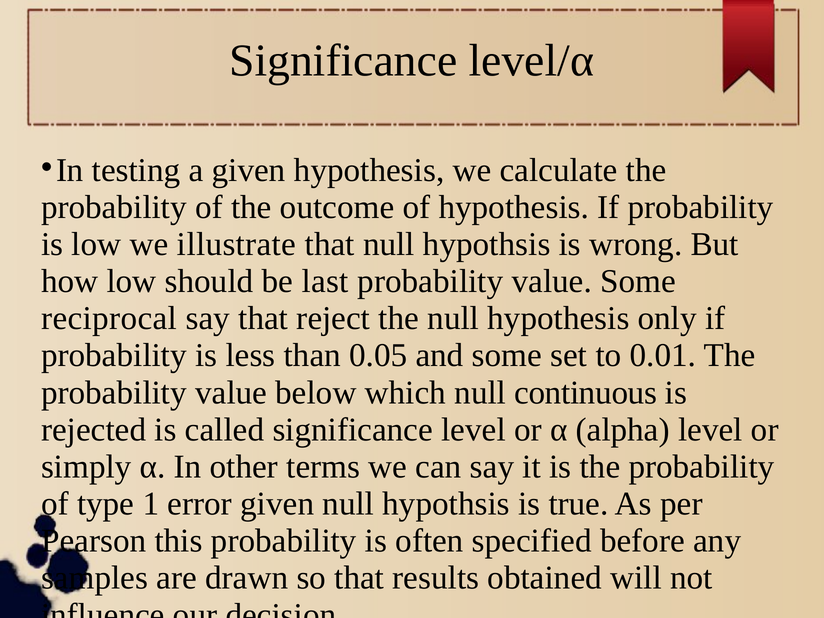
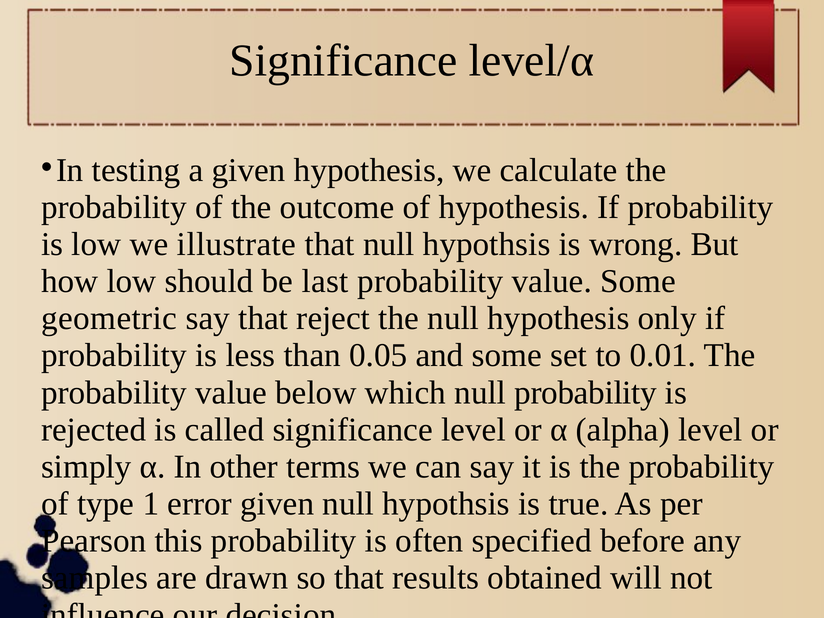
reciprocal: reciprocal -> geometric (109, 318)
null continuous: continuous -> probability (586, 393)
